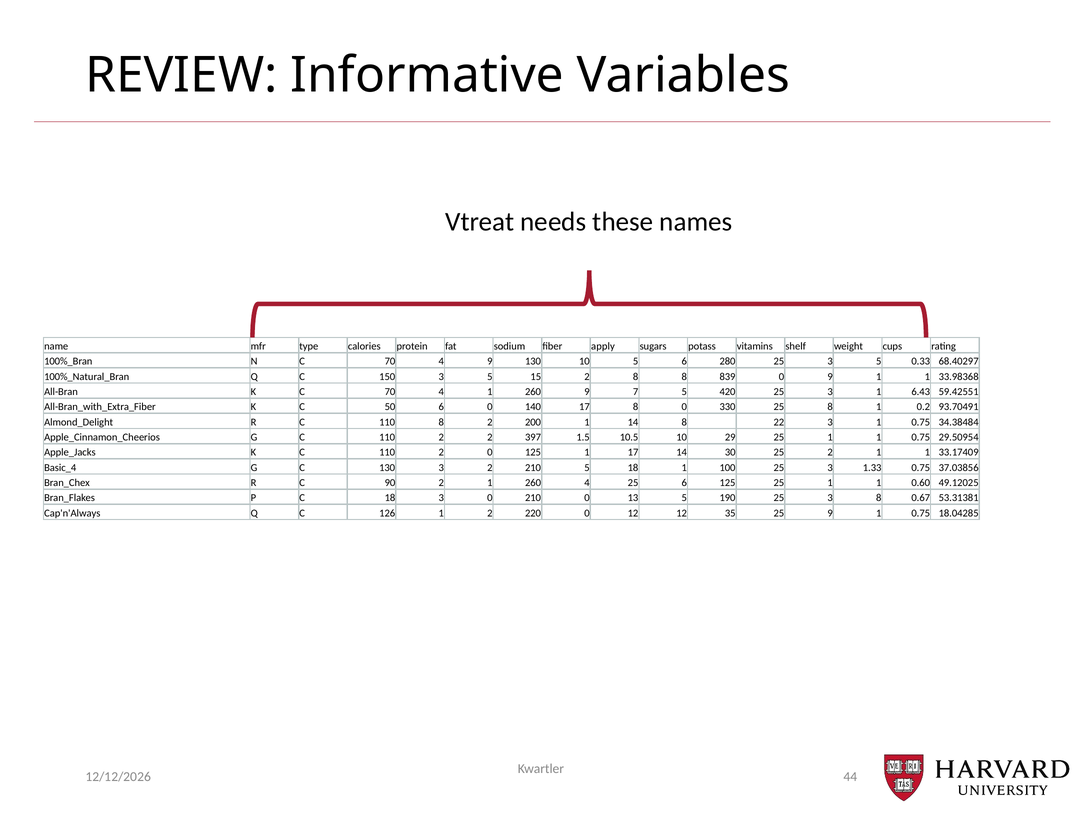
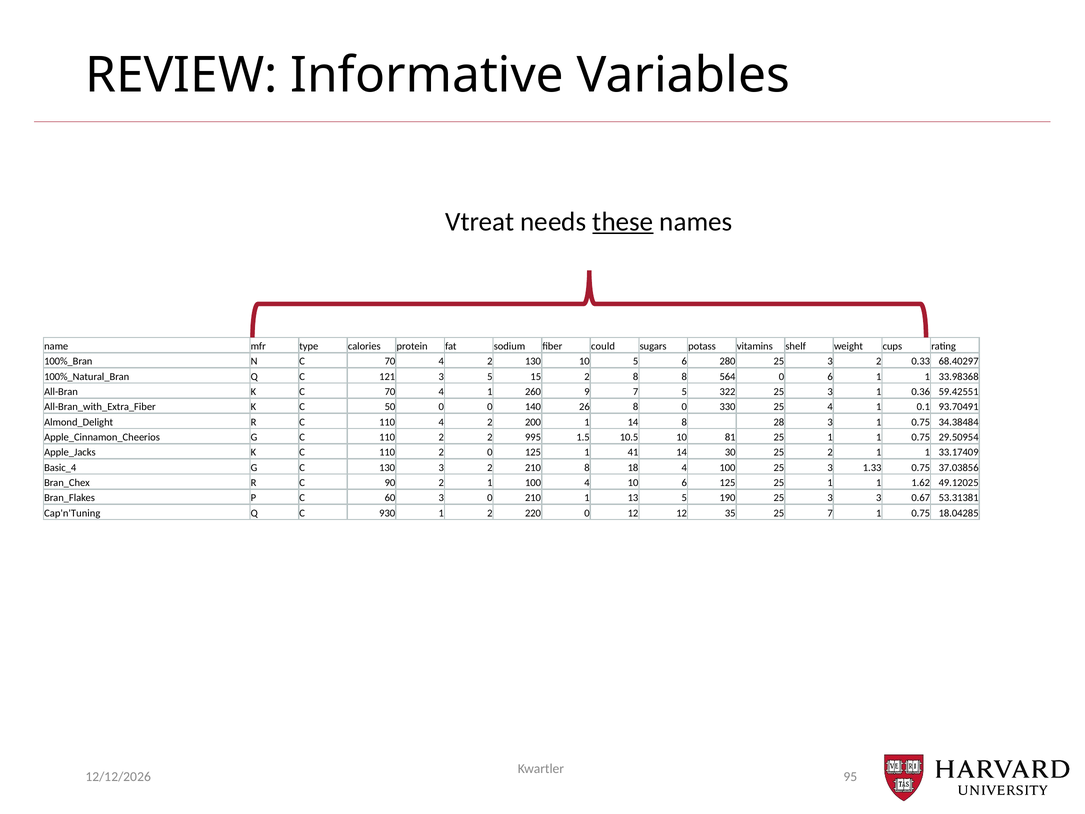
these underline: none -> present (623, 222)
apply: apply -> could (603, 346)
70 4 9: 9 -> 2 (490, 361)
25 3 5: 5 -> 2 (879, 361)
150: 150 -> 121 (387, 376)
839: 839 -> 564 (727, 376)
0 9: 9 -> 6 (830, 376)
420: 420 -> 322 (727, 392)
6.43: 6.43 -> 0.36 (921, 392)
50 6: 6 -> 0 (441, 407)
140 17: 17 -> 26 (584, 407)
25 8: 8 -> 4 (830, 407)
0.2: 0.2 -> 0.1 (923, 407)
110 8: 8 -> 4 (441, 422)
22: 22 -> 28 (779, 422)
397: 397 -> 995 (533, 437)
29: 29 -> 81 (730, 437)
1 17: 17 -> 41 (633, 452)
210 5: 5 -> 8 (587, 467)
18 1: 1 -> 4 (684, 467)
2 1 260: 260 -> 100 (533, 483)
4 25: 25 -> 10 (633, 483)
0.60: 0.60 -> 1.62 (921, 483)
C 18: 18 -> 60 (390, 498)
210 0: 0 -> 1 (587, 498)
3 8: 8 -> 3 (879, 498)
Cap'n'Always: Cap'n'Always -> Cap'n'Tuning (72, 513)
126: 126 -> 930 (387, 513)
25 9: 9 -> 7 (830, 513)
44: 44 -> 95 (850, 777)
